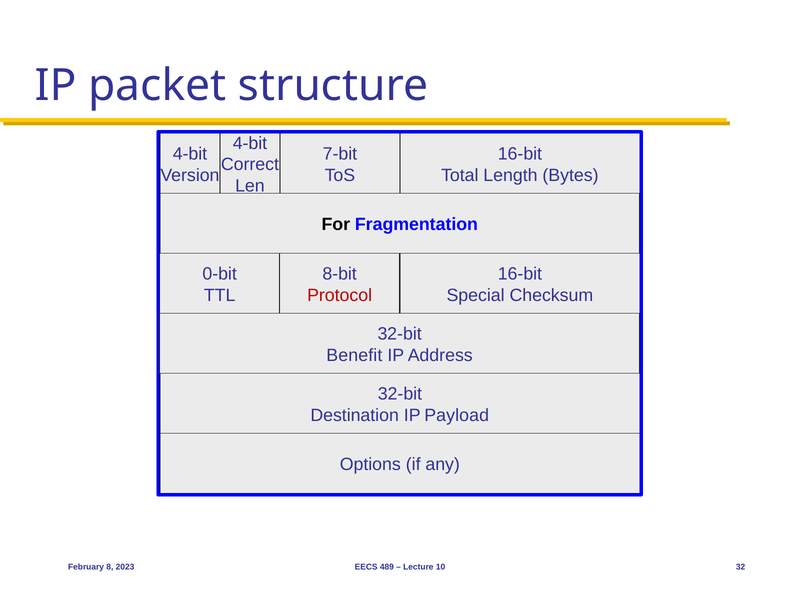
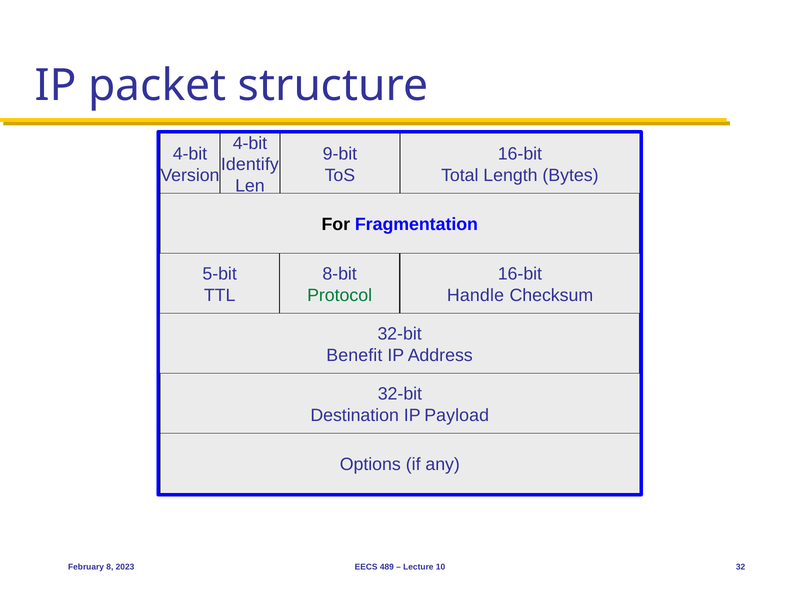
7-bit: 7-bit -> 9-bit (340, 154)
Correct: Correct -> Identify (250, 165)
0-bit: 0-bit -> 5-bit (220, 274)
Protocol colour: red -> green (340, 295)
Special: Special -> Handle (475, 295)
